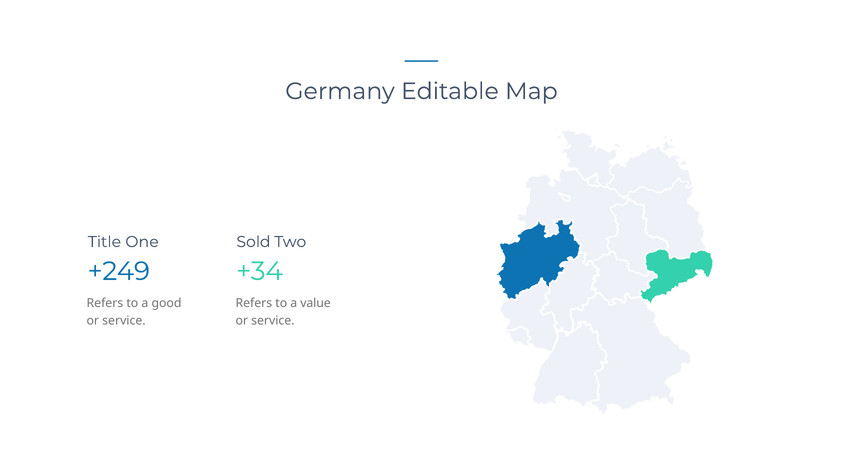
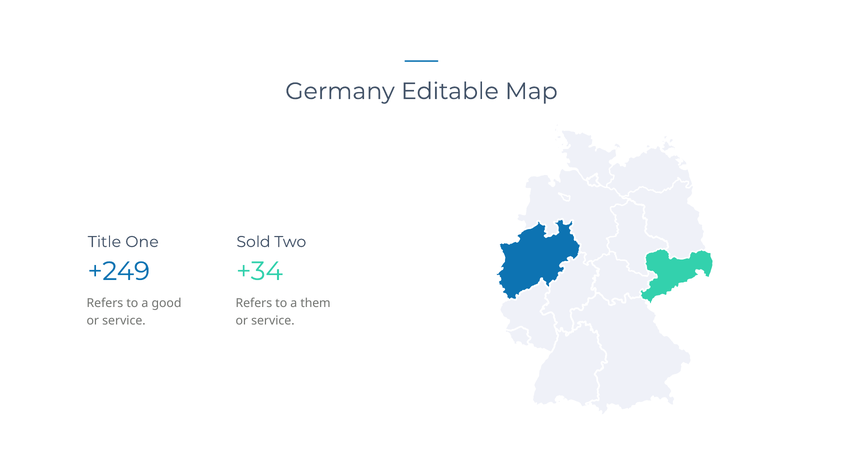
value: value -> them (316, 303)
